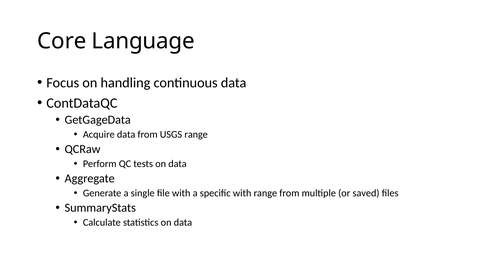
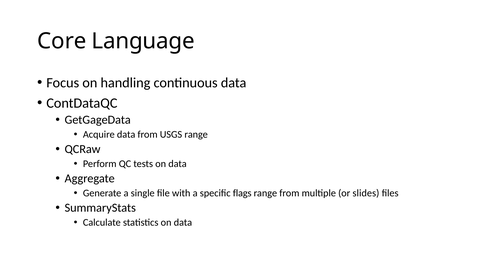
specific with: with -> flags (242, 193)
saved: saved -> slides (366, 193)
